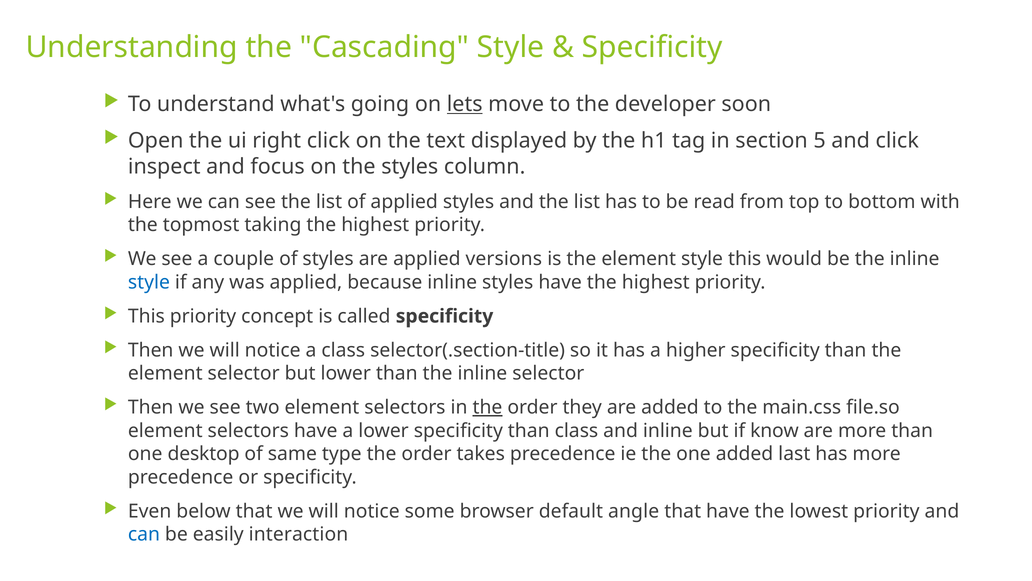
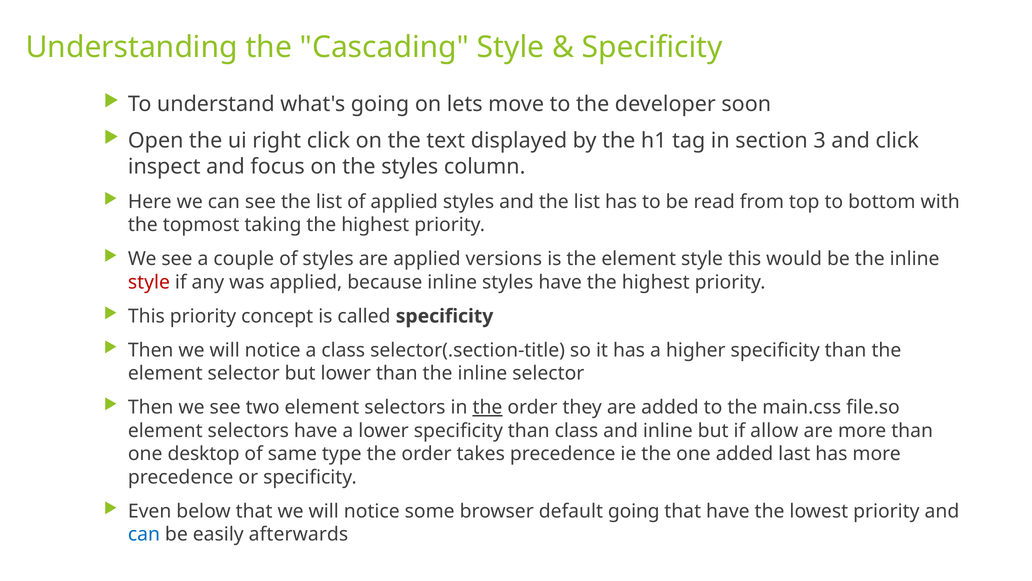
lets underline: present -> none (465, 104)
5: 5 -> 3 (820, 141)
style colour: blue -> red (149, 282)
know: know -> allow (774, 430)
default angle: angle -> going (634, 511)
interaction: interaction -> afterwards (299, 534)
